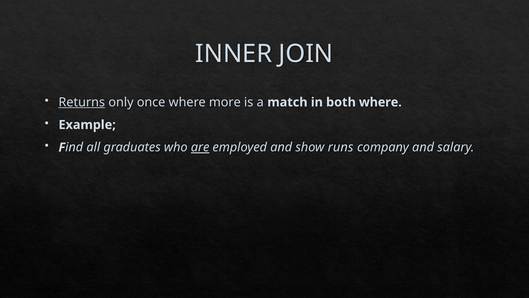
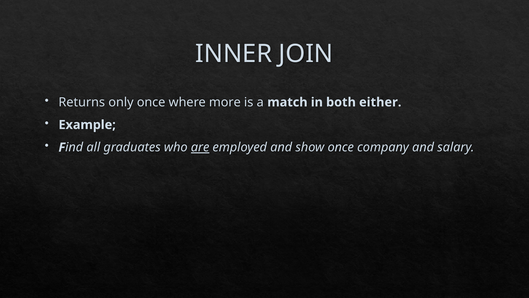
Returns underline: present -> none (82, 102)
both where: where -> either (380, 102)
show runs: runs -> once (341, 147)
